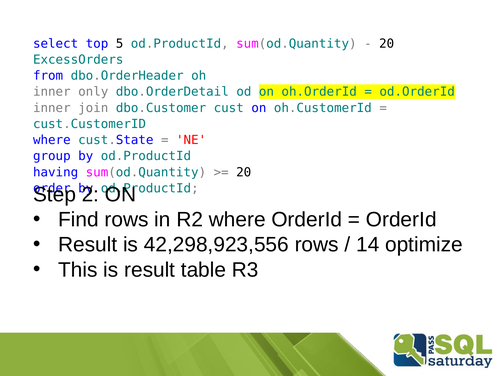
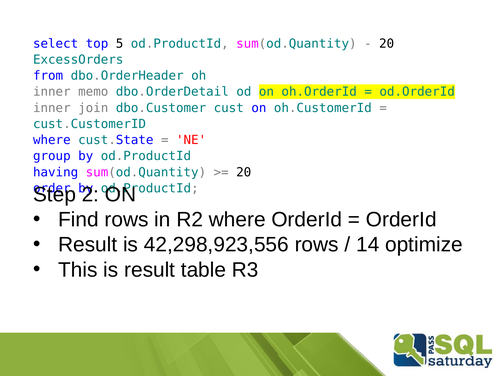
only: only -> memo (93, 92)
